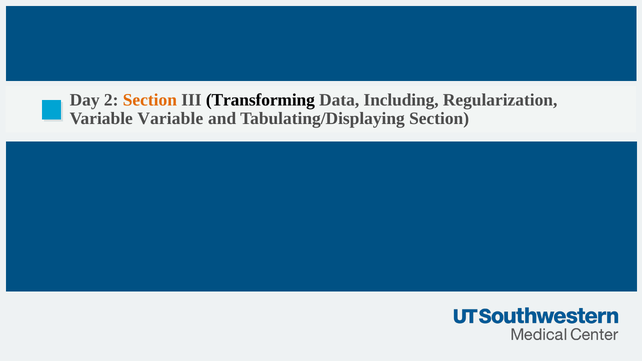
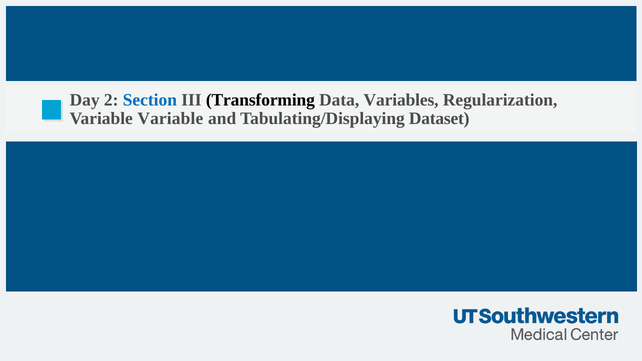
Section colour: orange -> blue (150, 100)
Including: Including -> Variables (401, 100)
Tabulating/Displaying Section: Section -> Dataset (439, 119)
